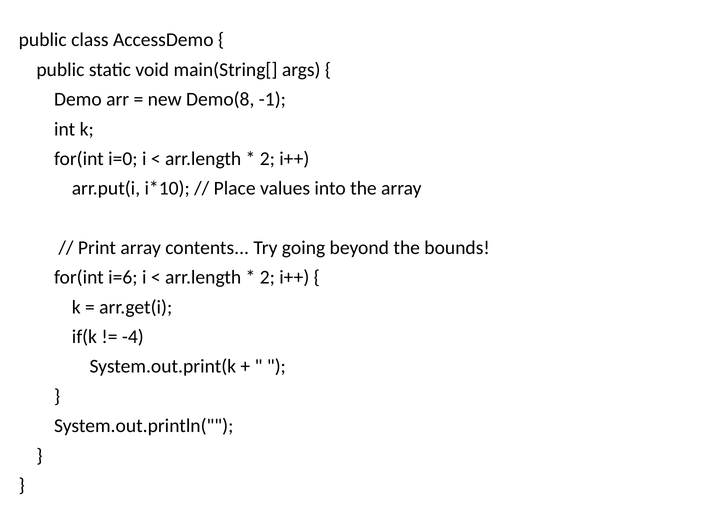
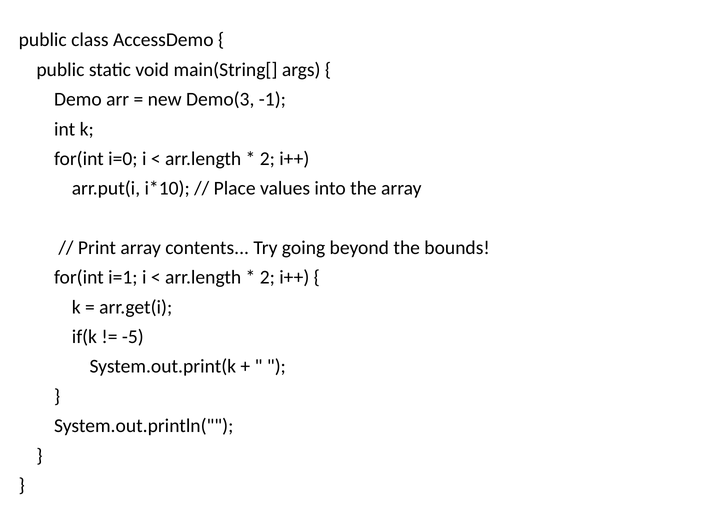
Demo(8: Demo(8 -> Demo(3 (220, 99)
i=6: i=6 -> i=1 (123, 278)
-4: -4 -> -5 (133, 337)
